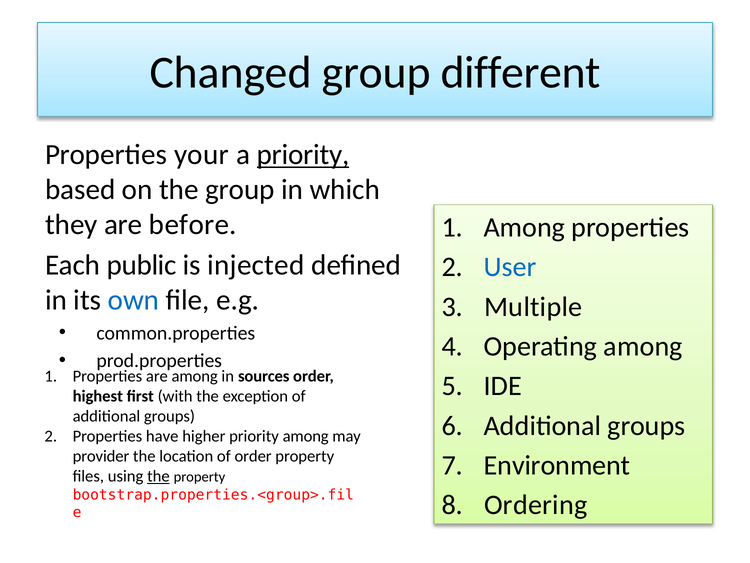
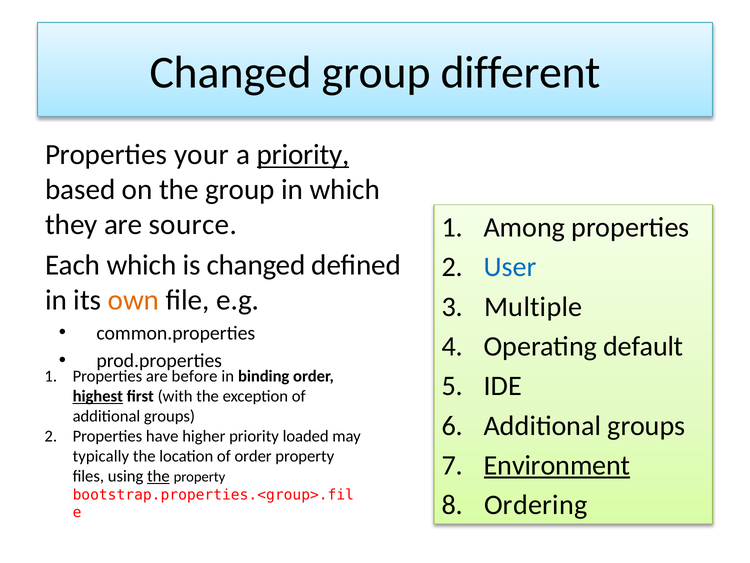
before: before -> source (193, 224)
Each public: public -> which (142, 265)
is injected: injected -> changed (256, 265)
own colour: blue -> orange (134, 300)
Operating among: among -> default (643, 346)
are among: among -> before (195, 376)
sources: sources -> binding (264, 376)
highest underline: none -> present (98, 396)
priority among: among -> loaded (306, 436)
provider: provider -> typically (101, 456)
Environment underline: none -> present (557, 465)
